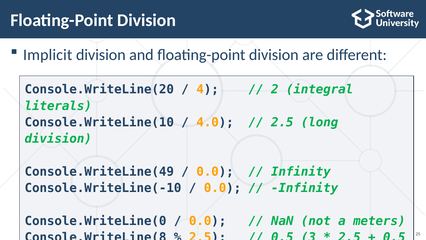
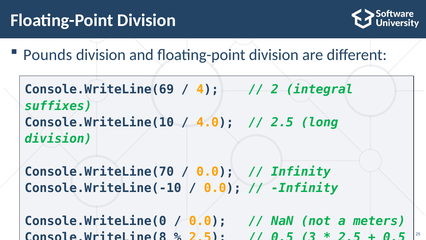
Implicit: Implicit -> Pounds (48, 55)
Console.WriteLine(20: Console.WriteLine(20 -> Console.WriteLine(69 (99, 89)
literals: literals -> suffixes (58, 106)
Console.WriteLine(49: Console.WriteLine(49 -> Console.WriteLine(70 (99, 171)
